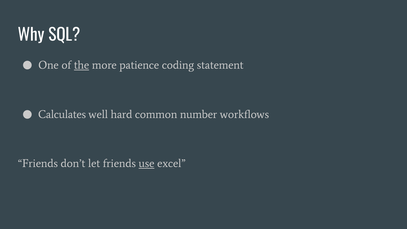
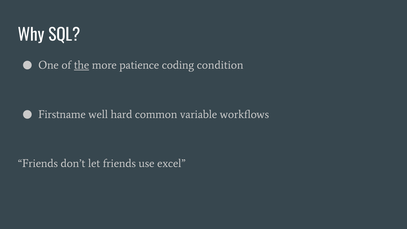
statement: statement -> condition (220, 65)
Calculates: Calculates -> Firstname (62, 114)
number: number -> variable (199, 114)
use underline: present -> none (147, 164)
